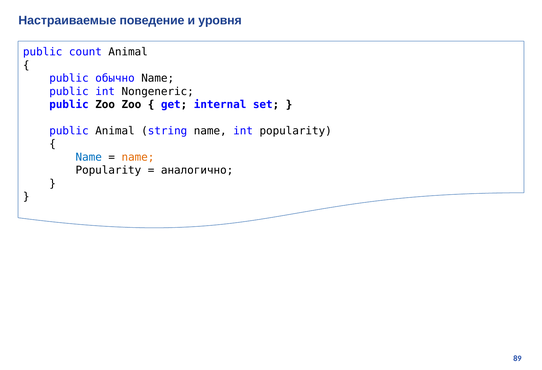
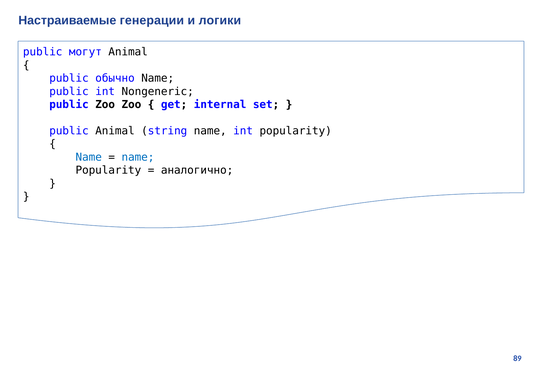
поведение: поведение -> генерации (152, 20)
уровня: уровня -> логики (220, 20)
count: count -> могут (85, 52)
name colour: orange -> blue (138, 157)
